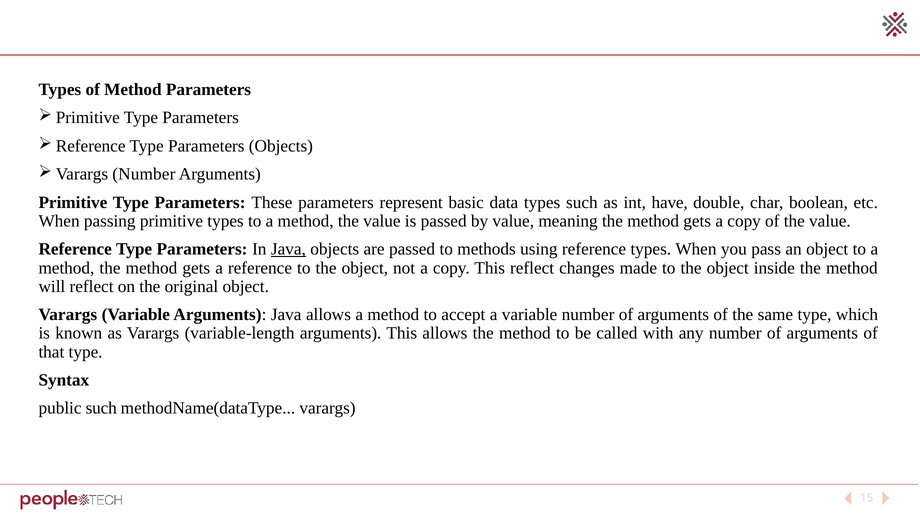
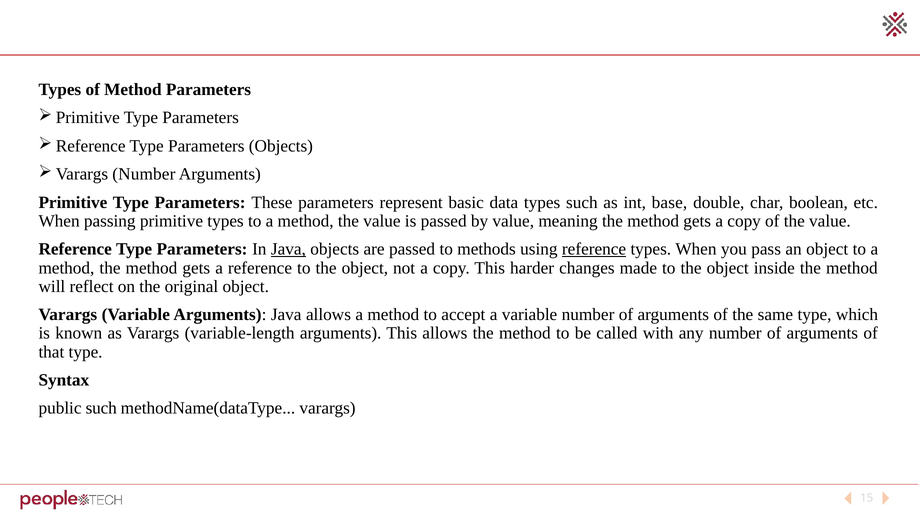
have: have -> base (669, 203)
reference underline: none -> present (594, 249)
This reflect: reflect -> harder (532, 268)
